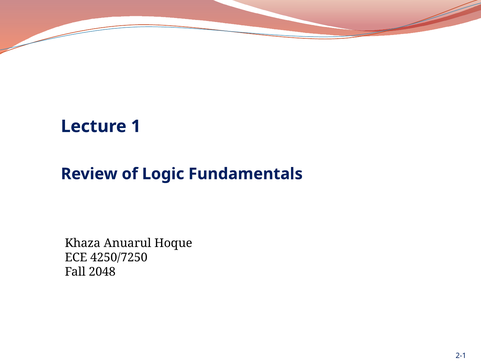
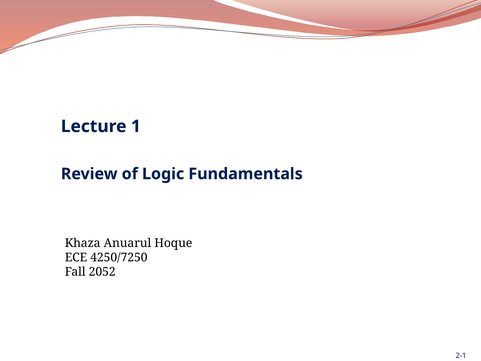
2048: 2048 -> 2052 (102, 272)
